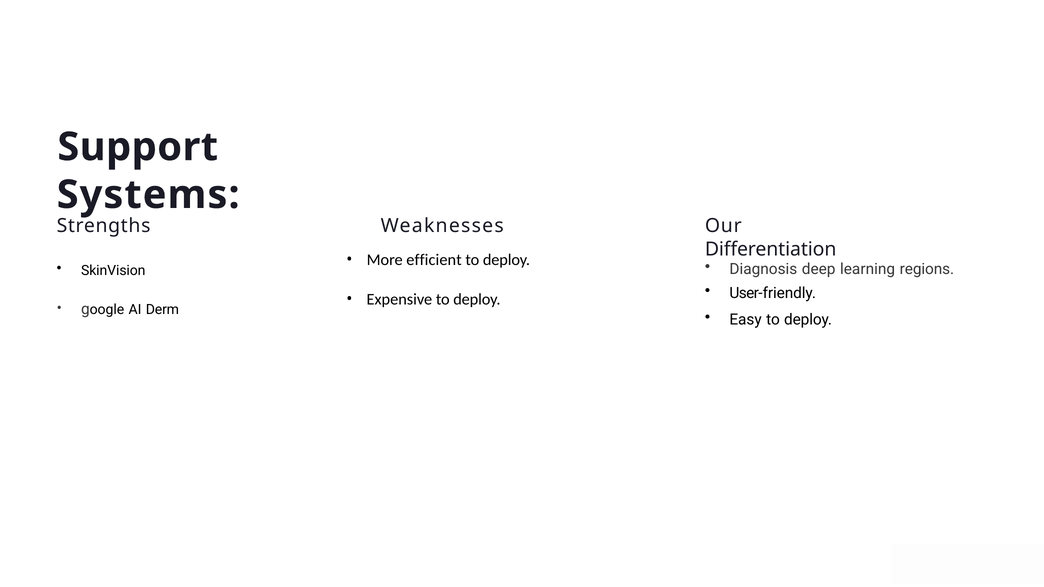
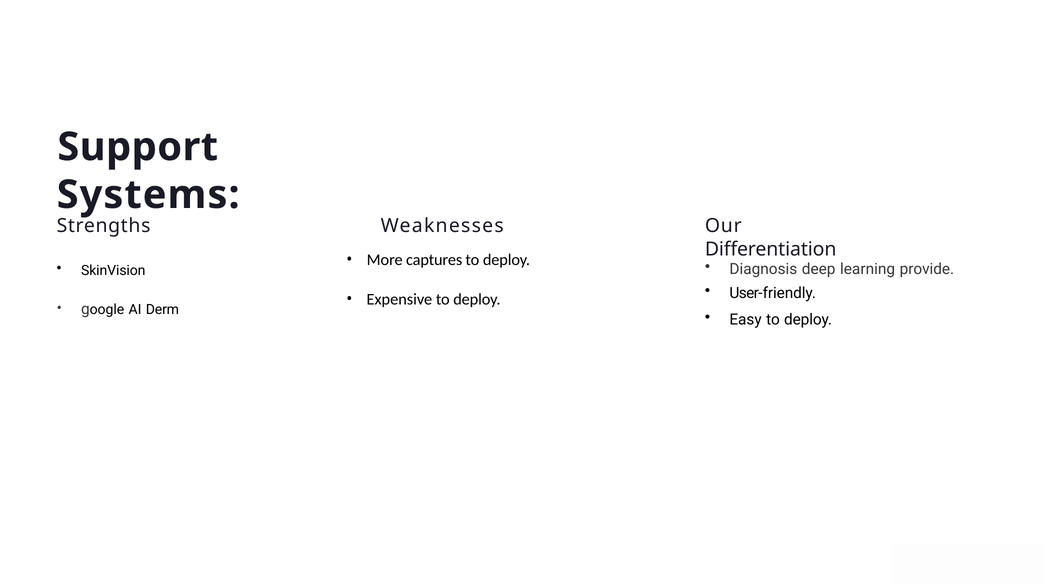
efficient: efficient -> captures (434, 260)
regions: regions -> provide (927, 269)
